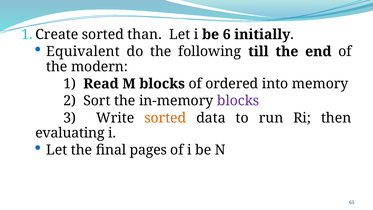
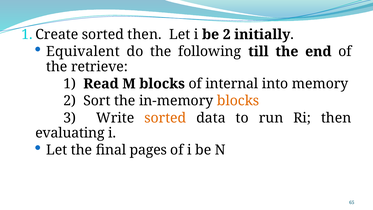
sorted than: than -> then (145, 34)
be 6: 6 -> 2 (227, 34)
modern: modern -> retrieve (99, 67)
ordered: ordered -> internal (232, 84)
blocks colour: purple -> orange (238, 101)
